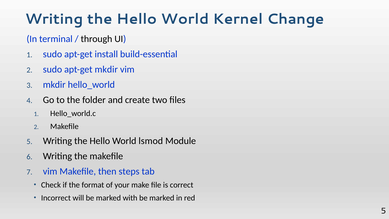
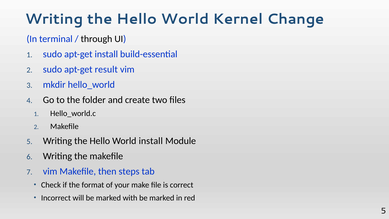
apt-get mkdir: mkdir -> result (106, 69)
World lsmod: lsmod -> install (151, 141)
